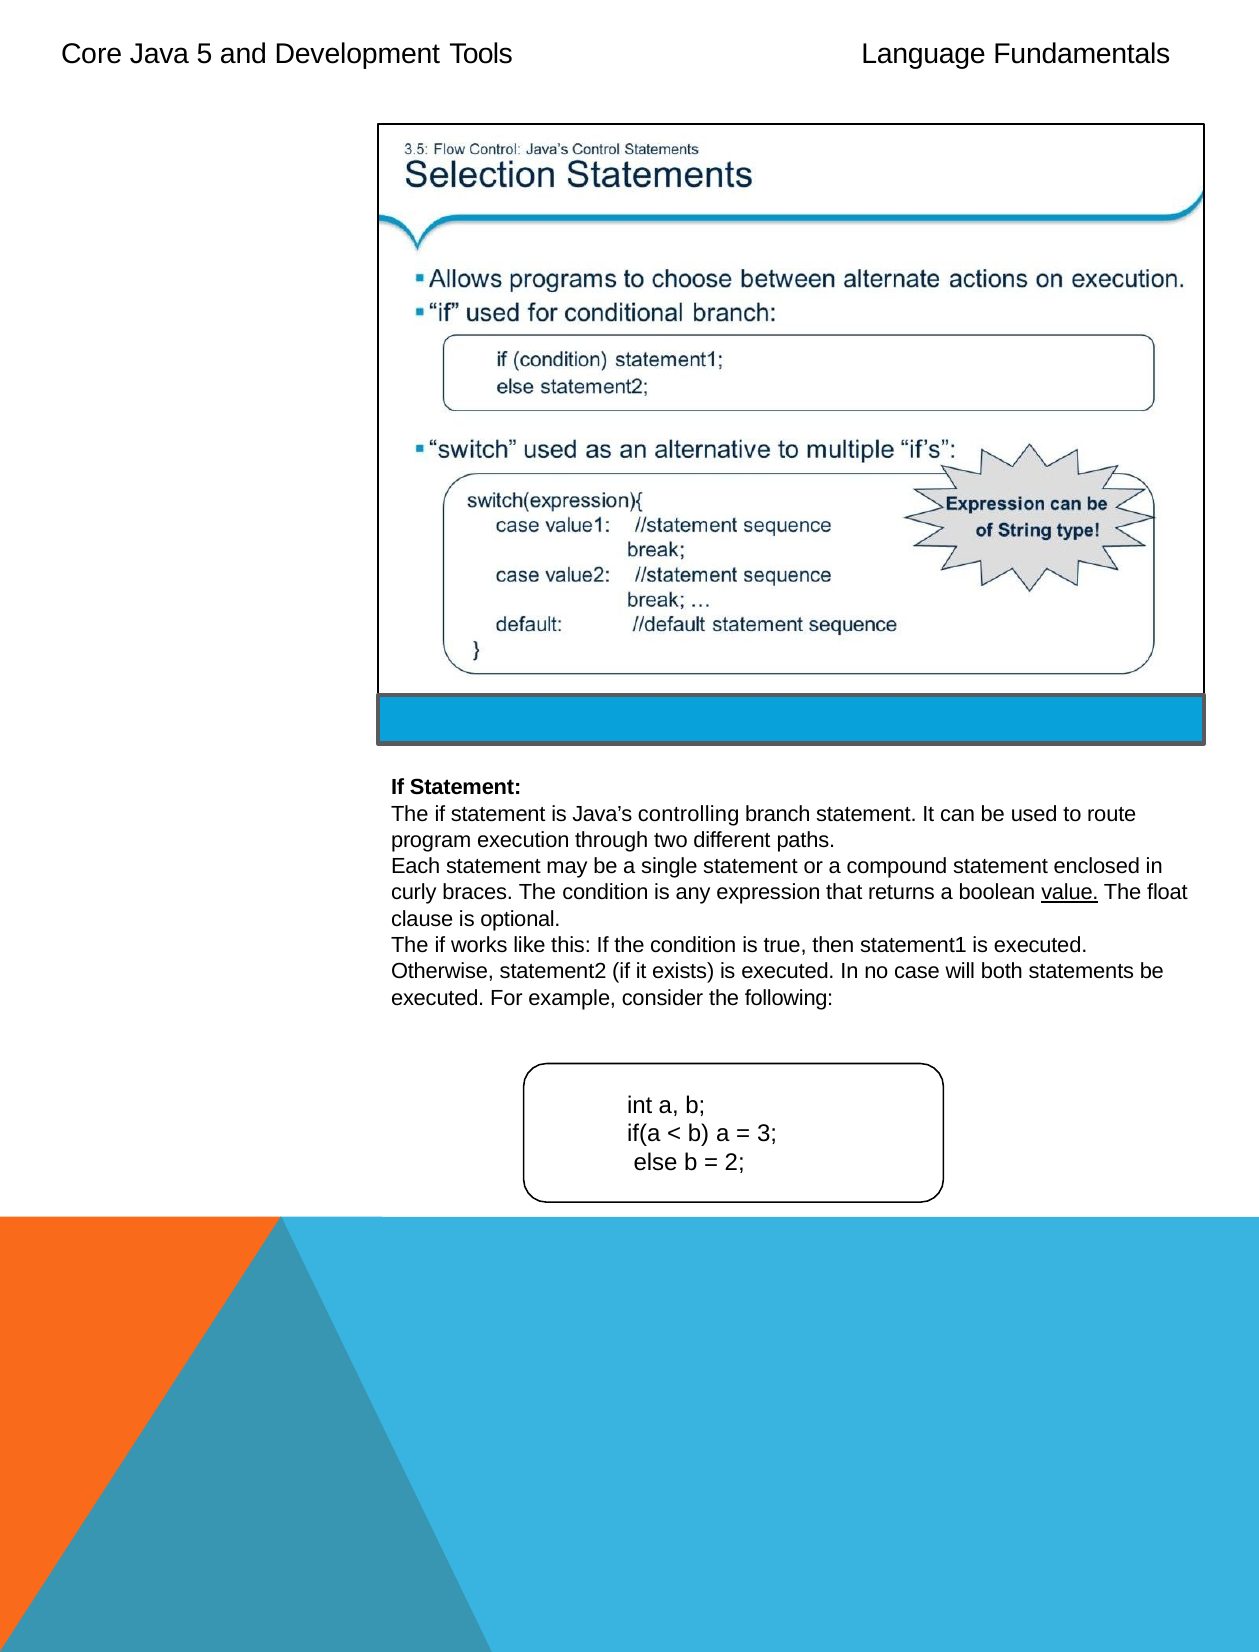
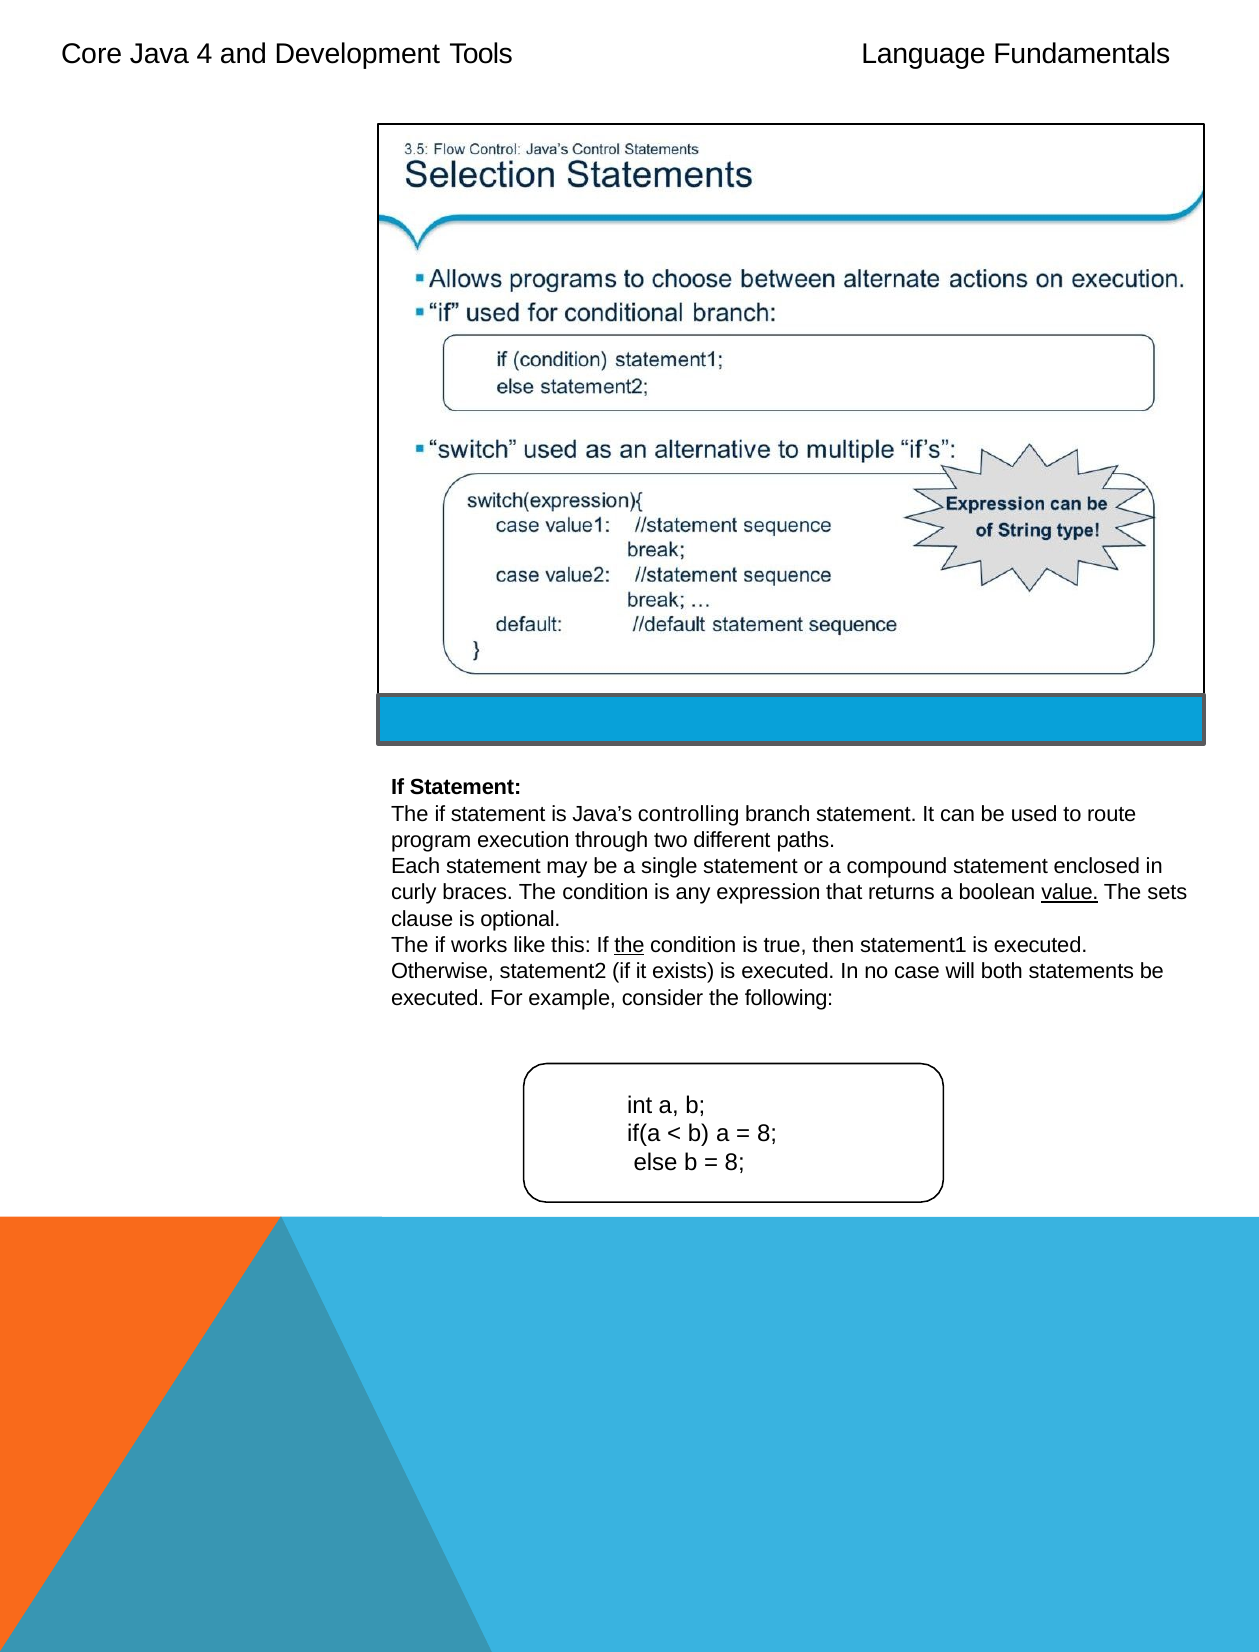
5: 5 -> 4 (204, 54)
float: float -> sets (1167, 893)
the underline: none -> present (629, 946)
3: 3 -> 8 (767, 1134)
2: 2 -> 8 (735, 1163)
